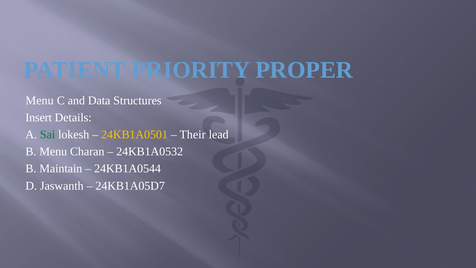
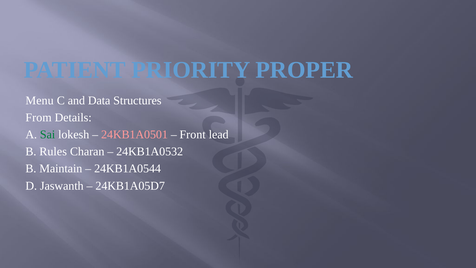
Insert: Insert -> From (39, 117)
24KB1A0501 colour: yellow -> pink (135, 134)
Their: Their -> Front (193, 134)
B Menu: Menu -> Rules (53, 152)
